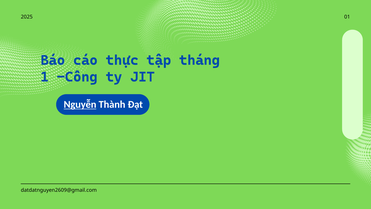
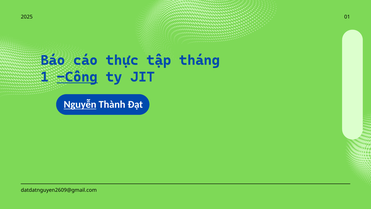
Công underline: none -> present (77, 77)
